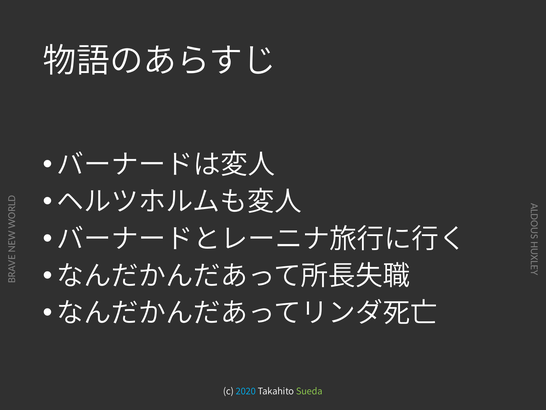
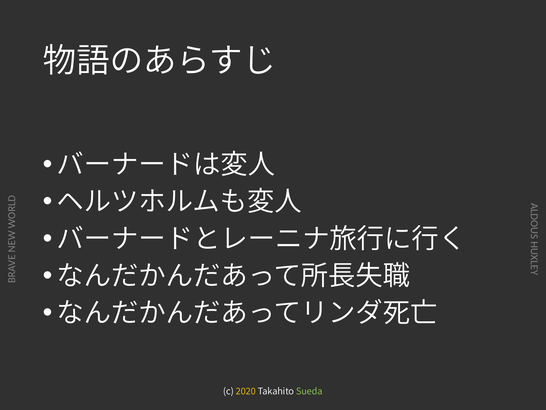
2020 colour: light blue -> yellow (246, 391)
